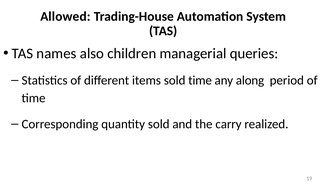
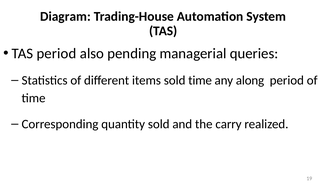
Allowed: Allowed -> Diagram (65, 16)
TAS names: names -> period (56, 53)
children: children -> pending (132, 53)
